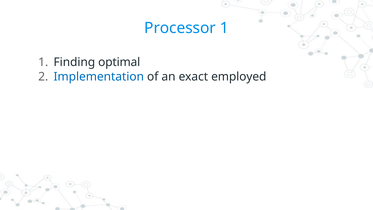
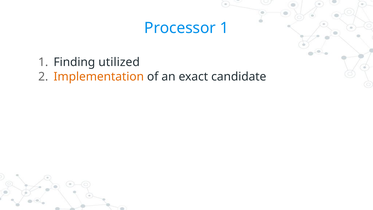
optimal: optimal -> utilized (119, 62)
Implementation colour: blue -> orange (99, 77)
employed: employed -> candidate (239, 77)
